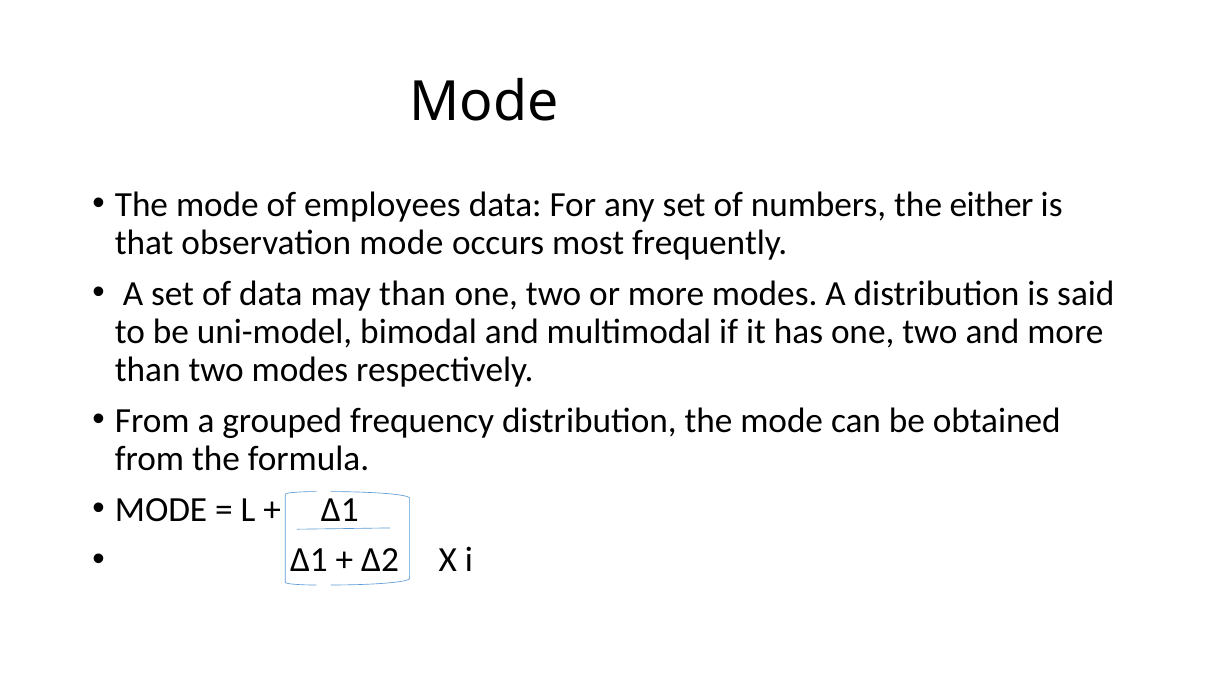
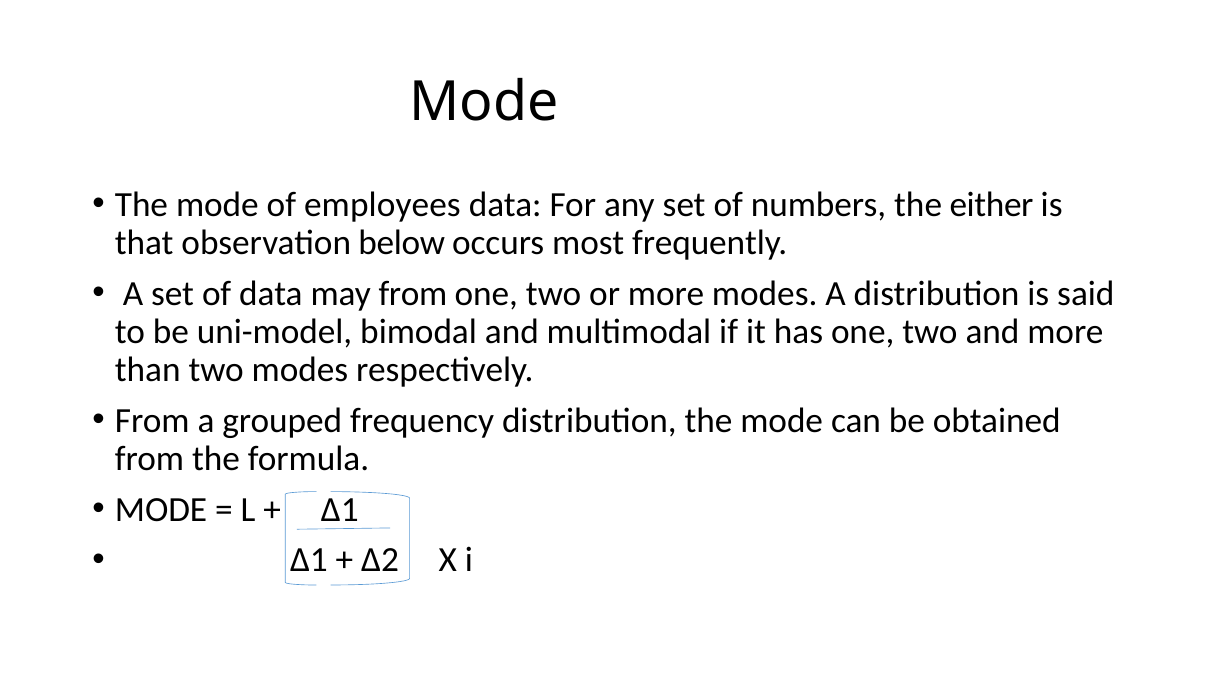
observation mode: mode -> below (402, 243)
may than: than -> from (413, 293)
